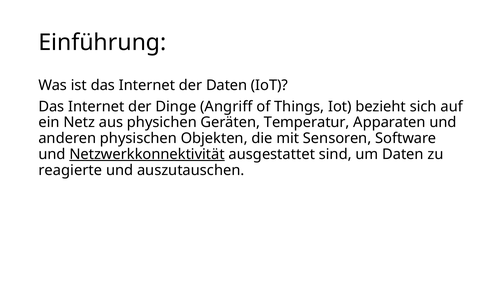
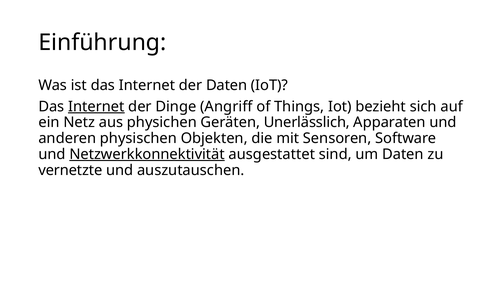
Internet underline: none -> present (96, 106)
Temperatur: Temperatur -> Unerlässlich (307, 122)
reagierte: reagierte -> vernetzte (70, 170)
